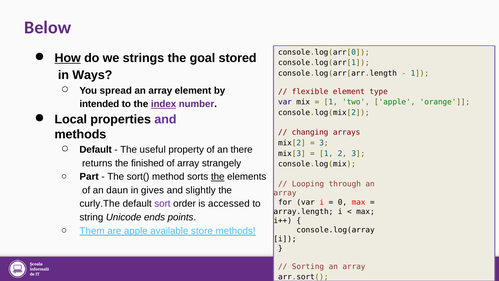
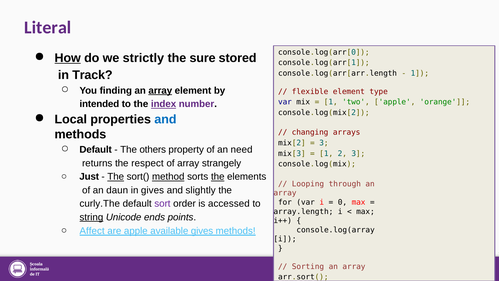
Below: Below -> Literal (48, 28)
strings: strings -> strictly (143, 58)
goal: goal -> sure (203, 58)
Ways: Ways -> Track (92, 75)
spread: spread -> finding (116, 90)
array underline: none -> present (160, 90)
and colour: purple -> blue (165, 119)
useful: useful -> others (153, 150)
there: there -> need (242, 150)
finished: finished -> respect (147, 163)
Part: Part -> Just (89, 177)
The underline: none -> present (116, 177)
method underline: none -> present (168, 177)
string underline: none -> present (91, 217)
Them: Them -> Affect (92, 231)
available store: store -> gives (202, 231)
